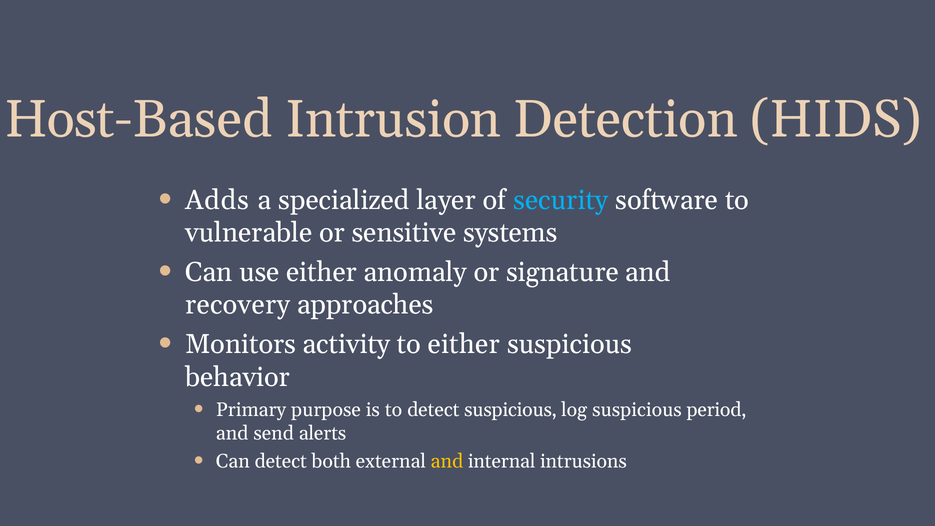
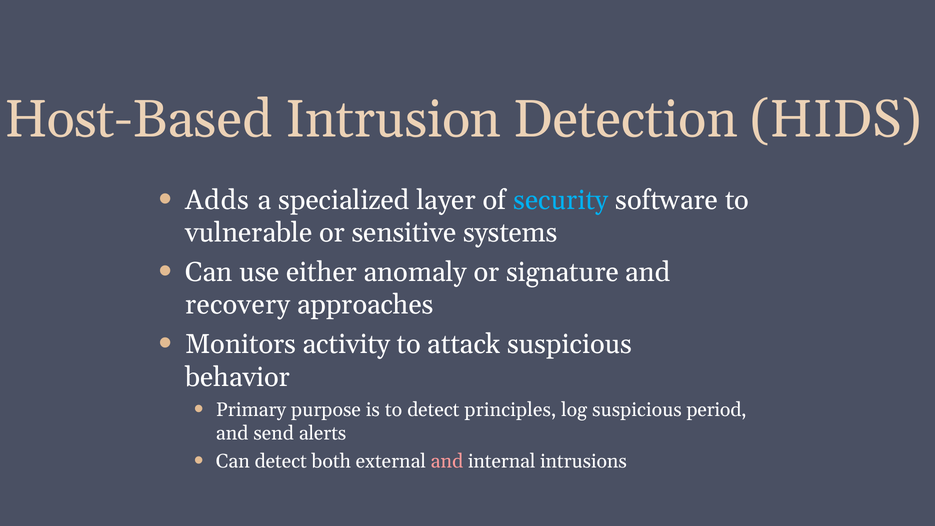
to either: either -> attack (464, 344)
detect suspicious: suspicious -> principles (510, 410)
and colour: yellow -> pink (447, 461)
